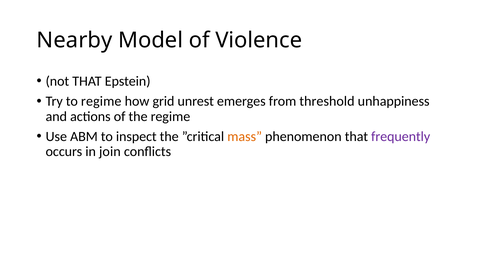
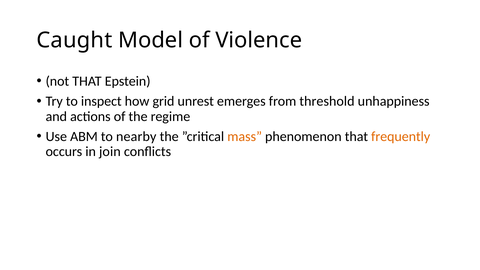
Nearby: Nearby -> Caught (74, 40)
to regime: regime -> inspect (101, 101)
inspect: inspect -> nearby (136, 137)
frequently colour: purple -> orange (401, 137)
